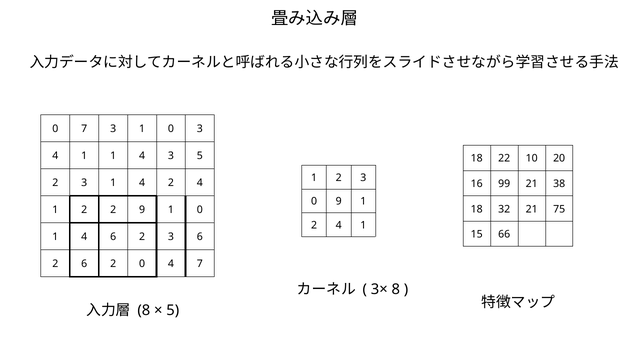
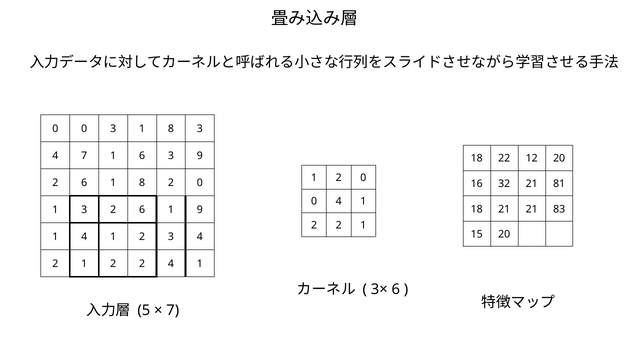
7: 7 -> 0 (84, 129)
3 1 0: 0 -> 8 (171, 129)
1: 1 -> 7 (84, 156)
4: 4 -> 6 (142, 156)
3 5: 5 -> 9 (200, 156)
10: 10 -> 12 (532, 158)
1 2 3: 3 -> 0 (363, 178)
3: 3 -> 6 (84, 183)
4: 4 -> 8 (142, 183)
4: 4 -> 0 (200, 183)
99: 99 -> 32 (504, 184)
38: 38 -> 81 (559, 184)
0 9: 9 -> 4 (339, 201)
18 32: 32 -> 21 (504, 209)
75: 75 -> 83 (559, 209)
2: 2 -> 3 (84, 210)
9: 9 -> 6 (142, 210)
0: 0 -> 9 (200, 210)
4: 4 -> 2 (339, 225)
15 66: 66 -> 20 (504, 234)
1 4 6: 6 -> 1 (113, 237)
2 3 6: 6 -> 4 (200, 237)
6: 6 -> 1 (84, 264)
0: 0 -> 2 (142, 264)
7: 7 -> 1 (200, 264)
3× 8: 8 -> 6 (396, 289)
8: 8 -> 5 (144, 310)
5: 5 -> 7 (173, 310)
